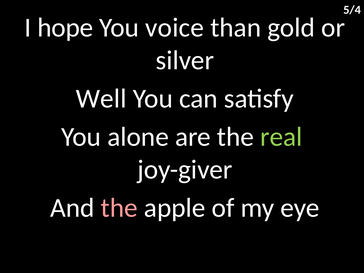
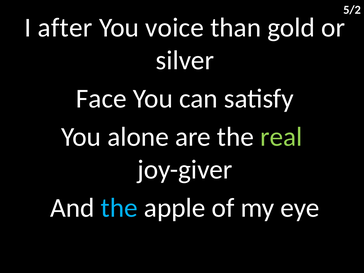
5/4: 5/4 -> 5/2 (352, 10)
hope: hope -> after (65, 28)
Well: Well -> Face (101, 99)
the colour: pink -> light blue (119, 208)
